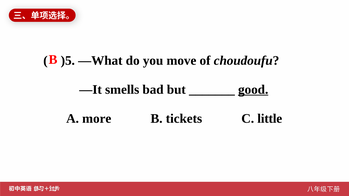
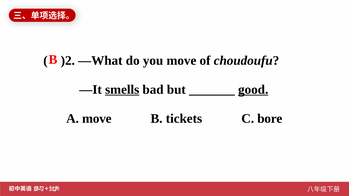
)5: )5 -> )2 (68, 61)
smells underline: none -> present (122, 90)
A more: more -> move (97, 119)
little: little -> bore (270, 119)
